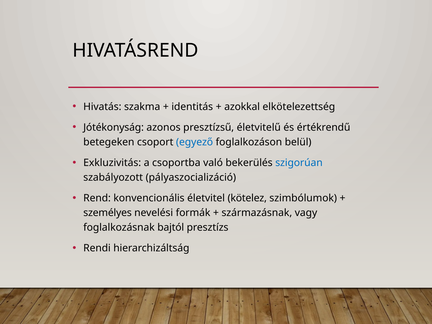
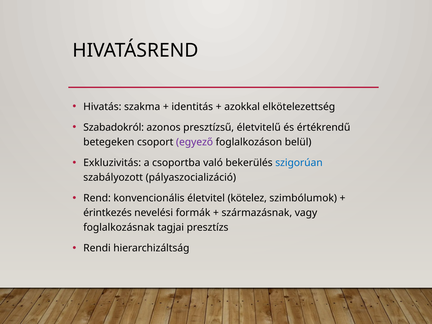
Jótékonyság: Jótékonyság -> Szabadokról (114, 127)
egyező colour: blue -> purple (195, 142)
személyes: személyes -> érintkezés (108, 213)
bajtól: bajtól -> tagjai (171, 228)
